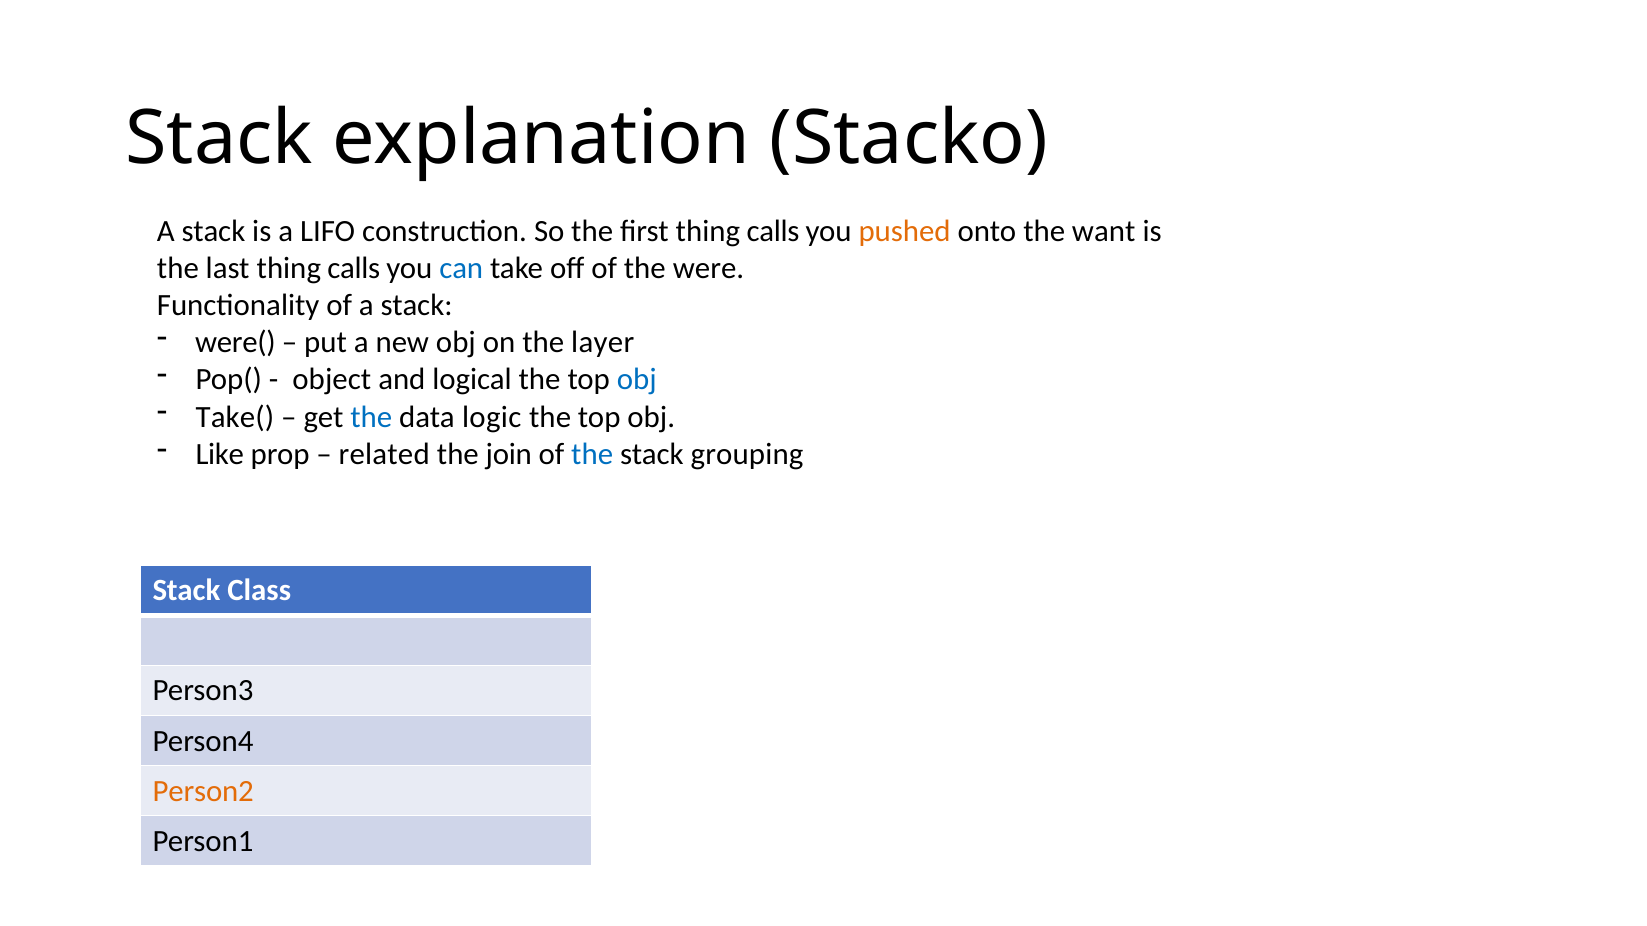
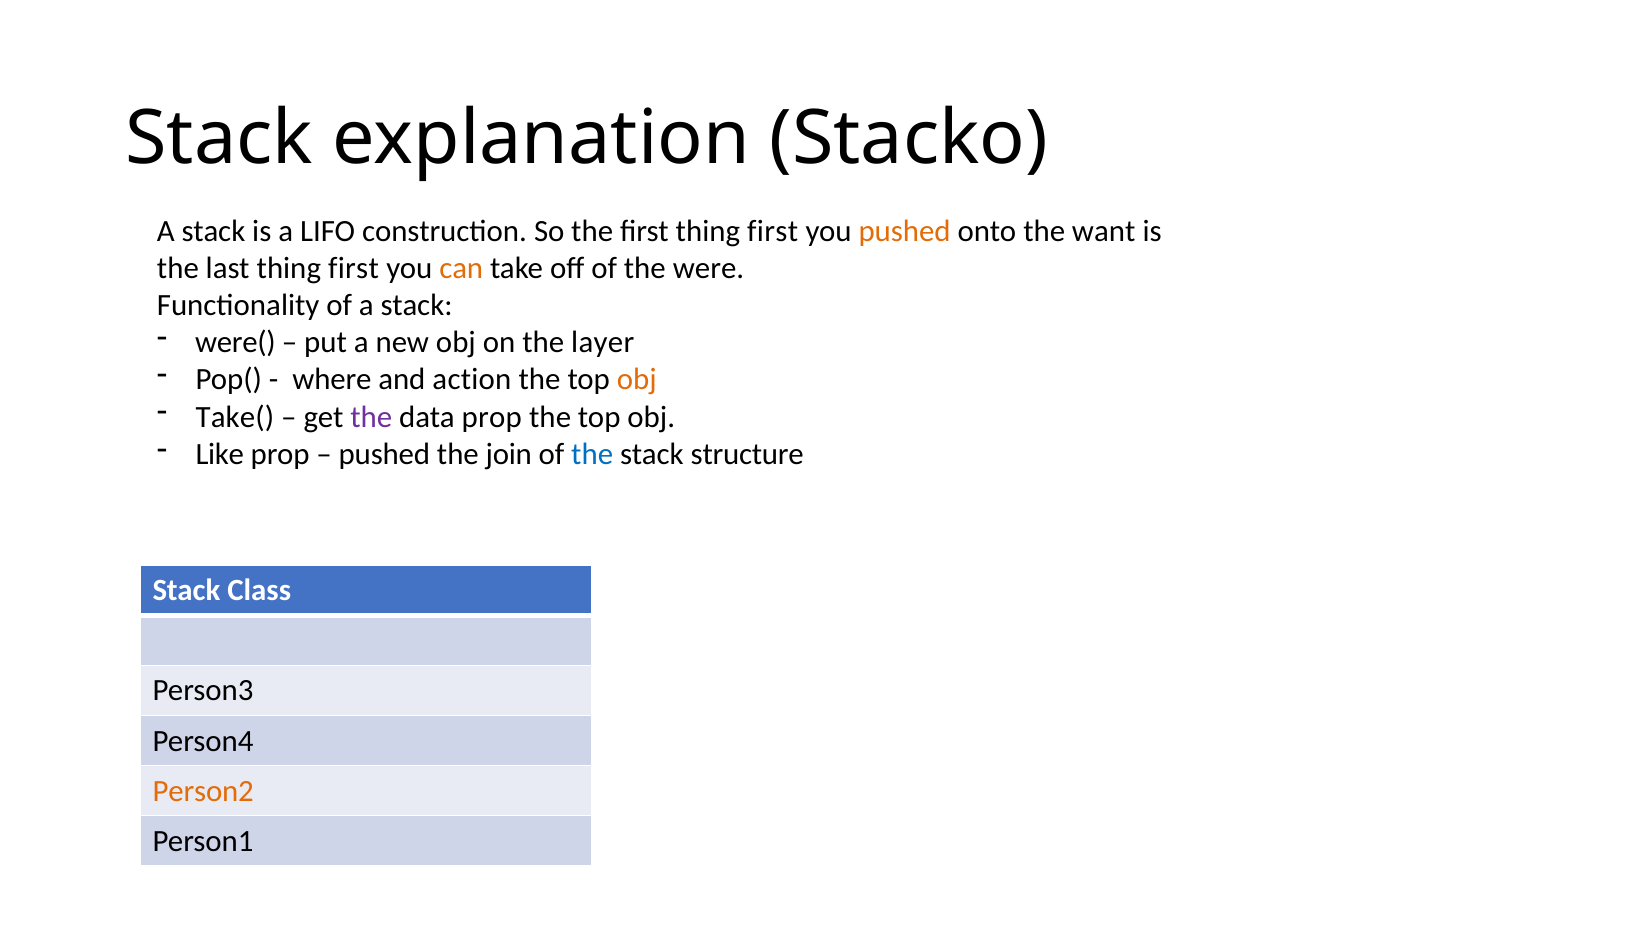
first thing calls: calls -> first (773, 232)
last thing calls: calls -> first (353, 269)
can colour: blue -> orange (461, 269)
object: object -> where (332, 380)
logical: logical -> action (472, 380)
obj colour: blue -> orange (637, 380)
the colour: blue -> purple (371, 417)
data logic: logic -> prop (492, 417)
related: related -> pushed (384, 454)
grouping: grouping -> structure (747, 454)
